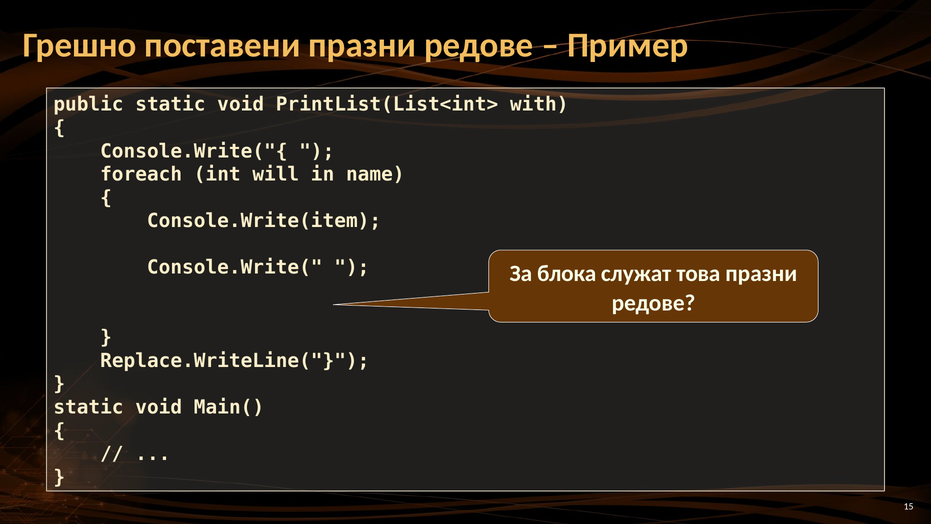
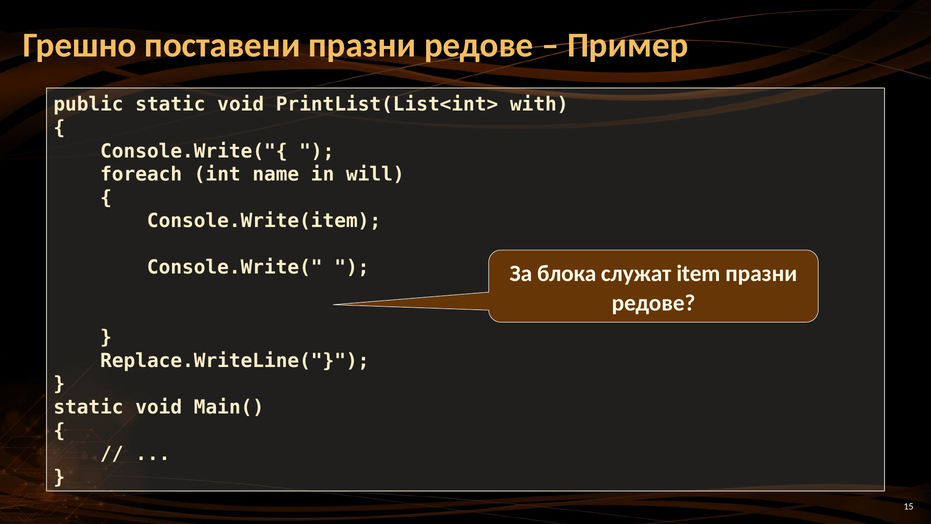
will: will -> name (276, 174)
name: name -> will (375, 174)
това: това -> item (698, 274)
